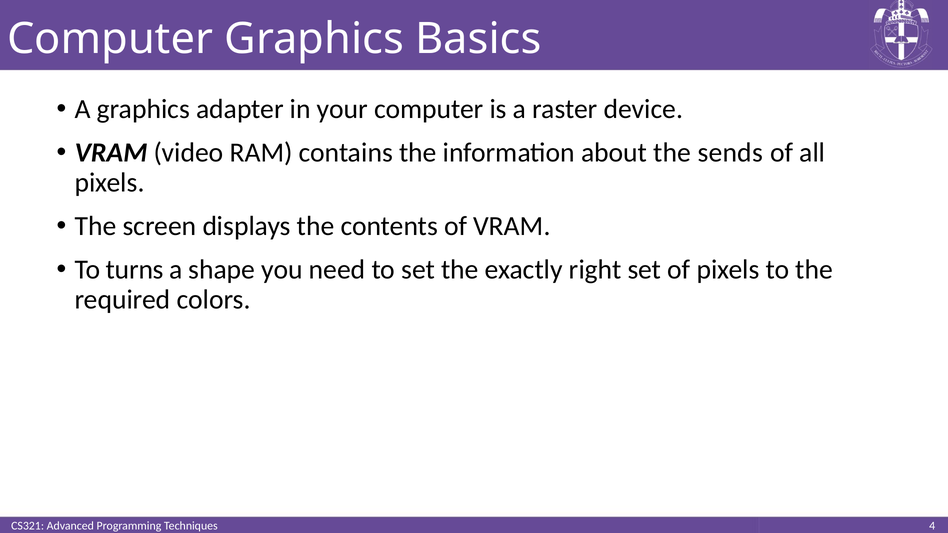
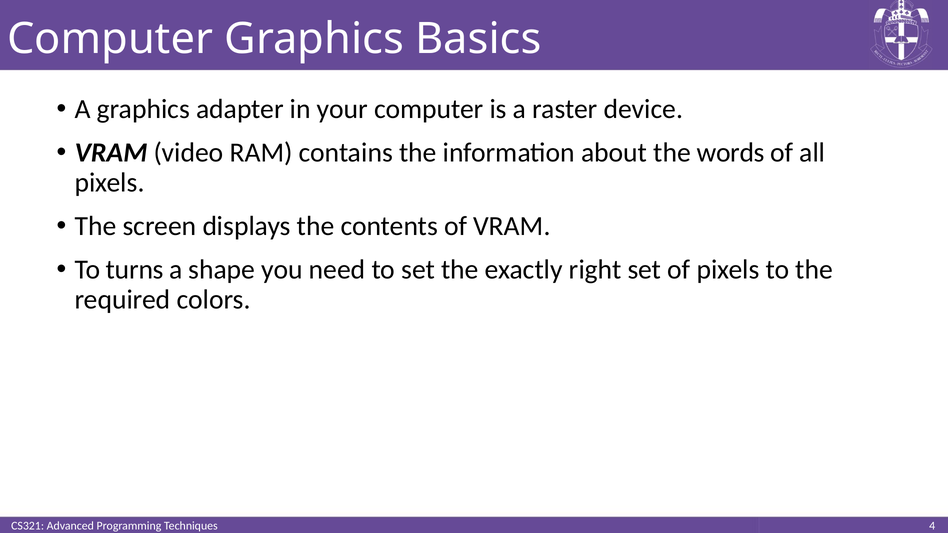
sends: sends -> words (731, 153)
